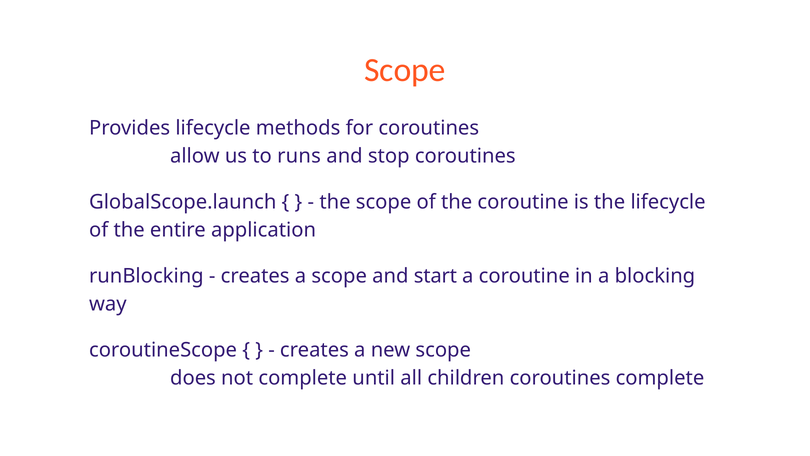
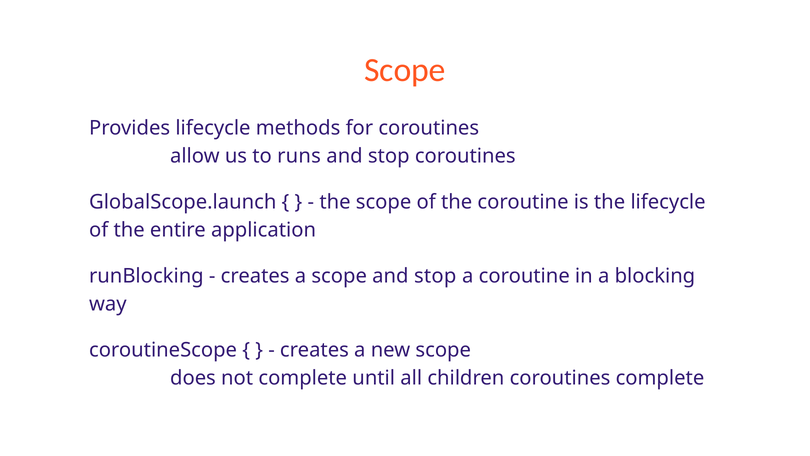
scope and start: start -> stop (435, 276)
